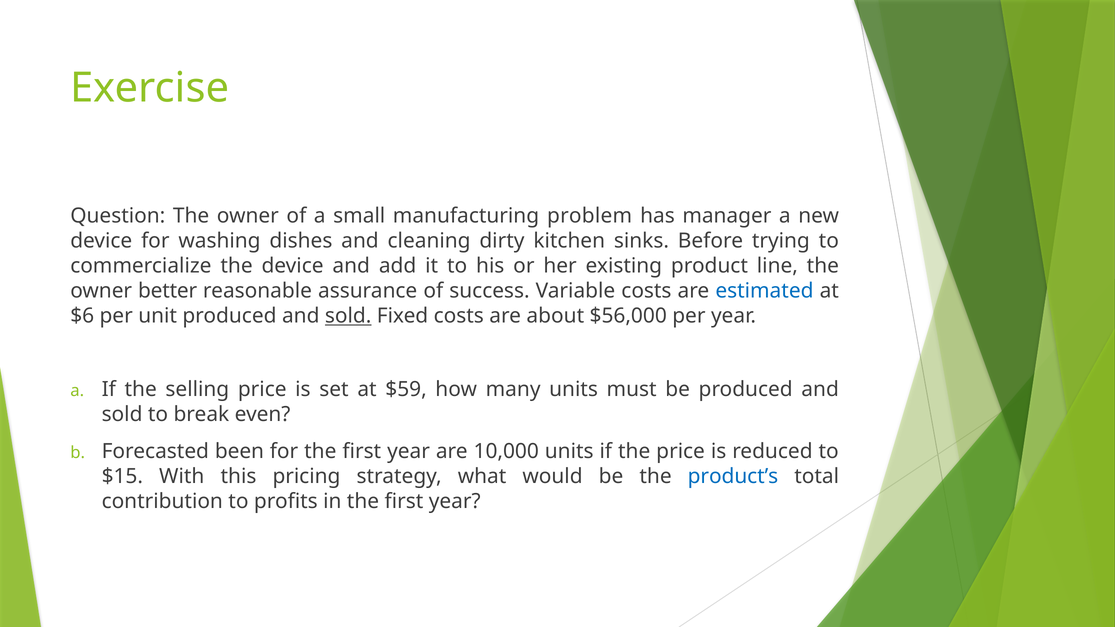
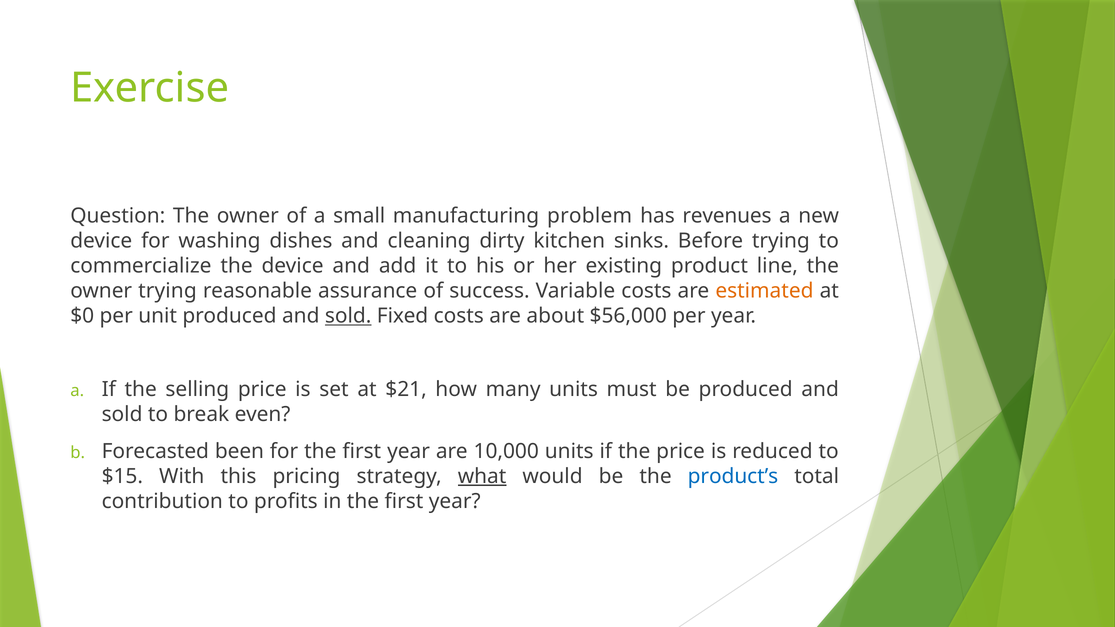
manager: manager -> revenues (727, 216)
owner better: better -> trying (167, 291)
estimated colour: blue -> orange (764, 291)
$6: $6 -> $0 (82, 316)
$59: $59 -> $21 (406, 390)
what underline: none -> present (482, 476)
